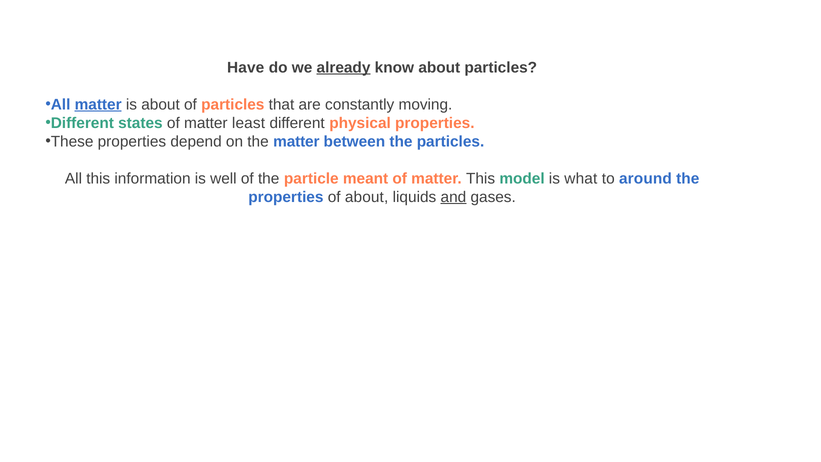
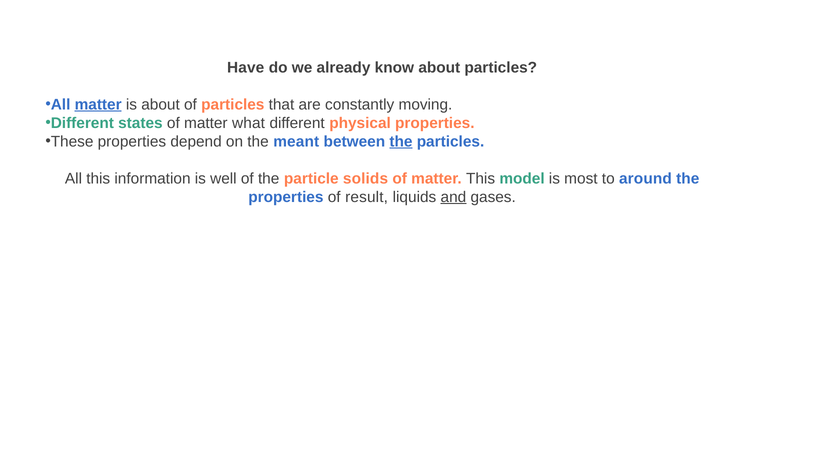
already underline: present -> none (344, 68)
least: least -> what (249, 123)
the matter: matter -> meant (296, 141)
the underline: none -> present (401, 141)
meant: meant -> solids (365, 178)
what: what -> most (581, 178)
of about: about -> result (367, 197)
